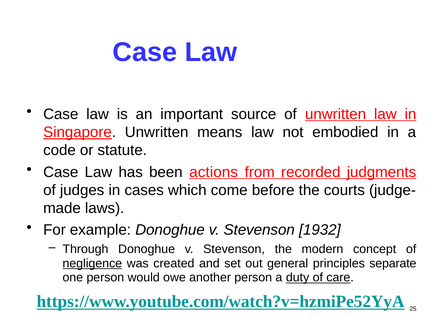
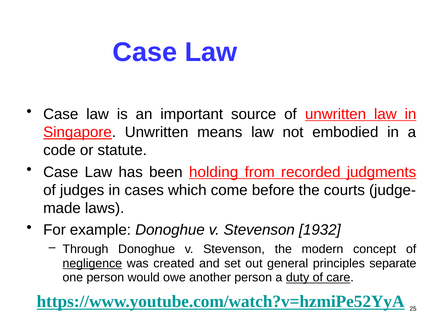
actions: actions -> holding (214, 172)
